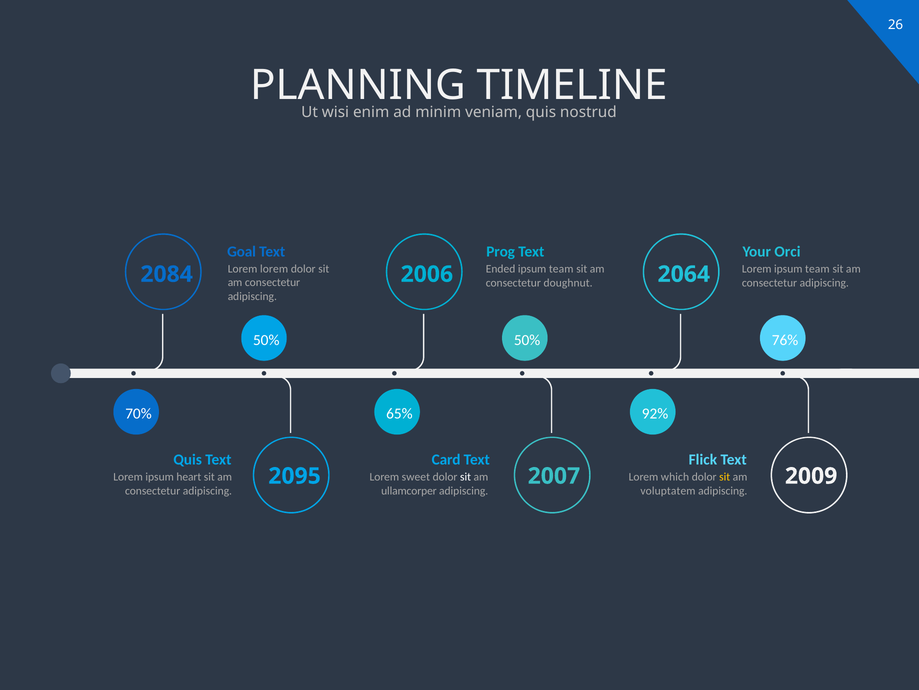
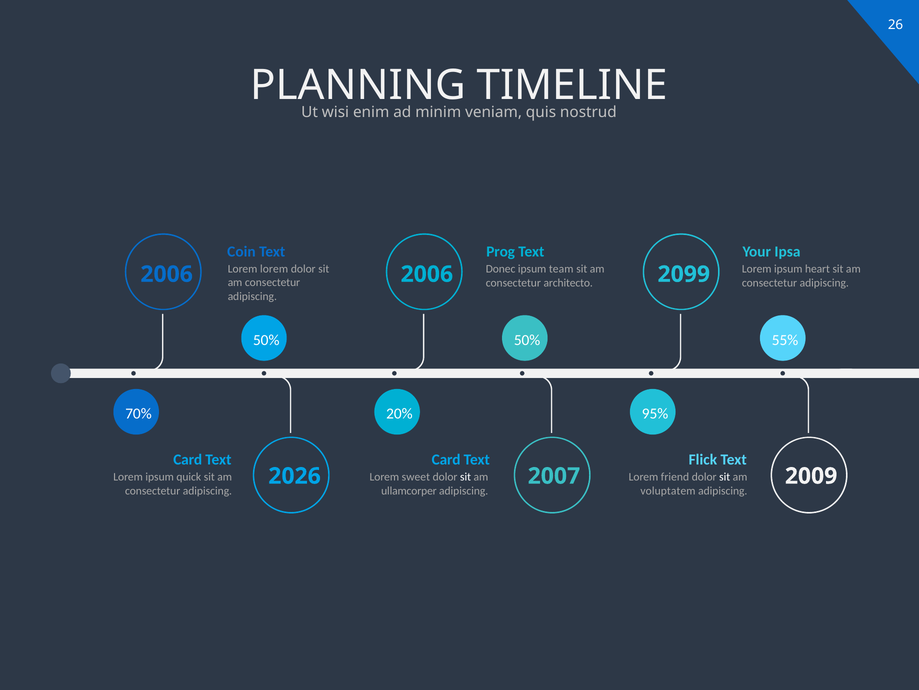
Goal: Goal -> Coin (241, 251)
Orci: Orci -> Ipsa (787, 251)
Ended: Ended -> Donec (501, 269)
Lorem ipsum team: team -> heart (817, 269)
2084: 2084 -> 2006 (167, 274)
2064: 2064 -> 2099 (684, 274)
doughnut: doughnut -> architecto (568, 282)
76%: 76% -> 55% (785, 340)
65%: 65% -> 20% (399, 413)
92%: 92% -> 95% (655, 413)
Quis: Quis -> Card (188, 459)
heart: heart -> quick (189, 476)
which: which -> friend (675, 476)
sit colour: yellow -> white (725, 476)
2095: 2095 -> 2026 (295, 476)
